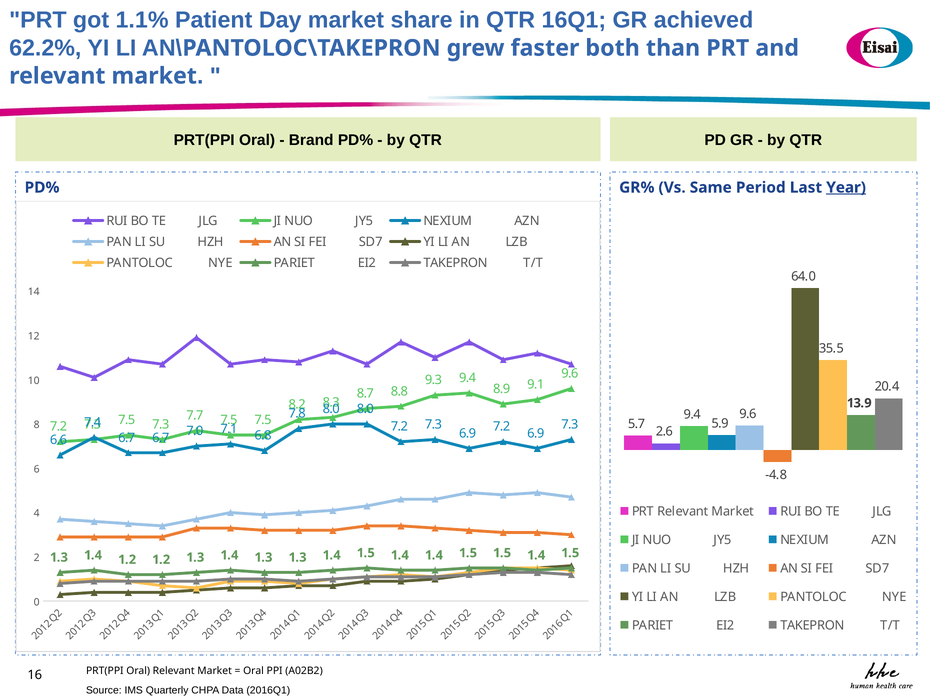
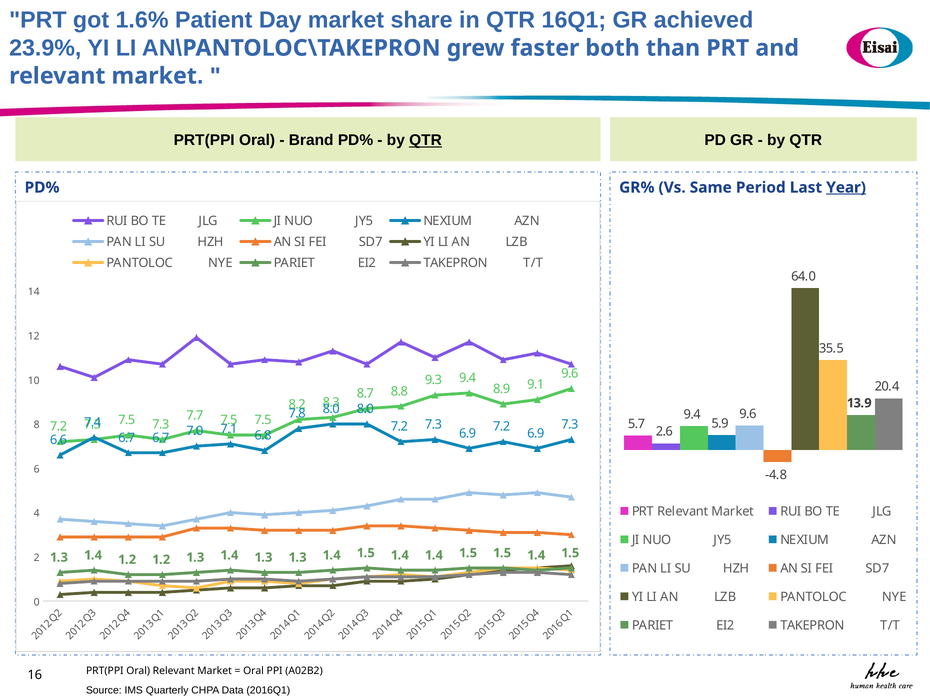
1.1%: 1.1% -> 1.6% (142, 20)
62.2%: 62.2% -> 23.9% (45, 48)
QTR underline: none -> present (426, 140)
